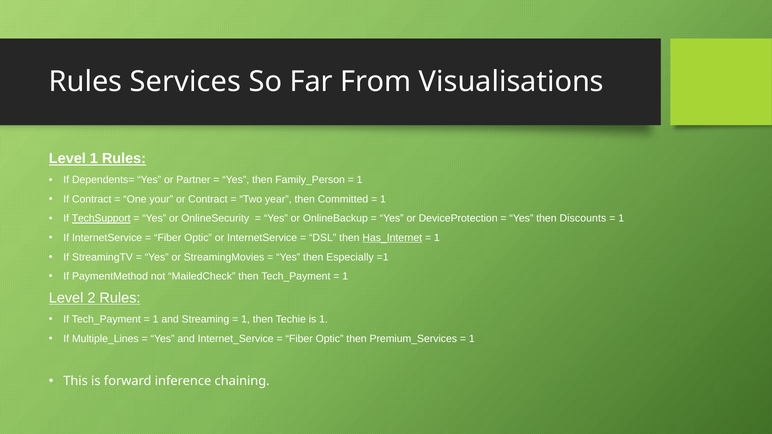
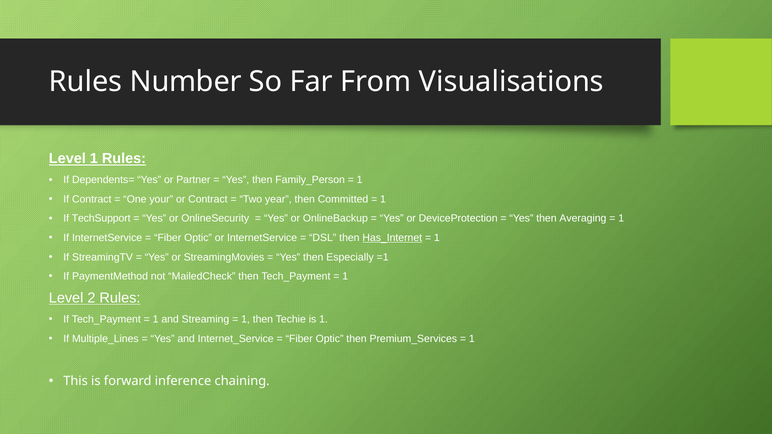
Services: Services -> Number (186, 82)
TechSupport underline: present -> none (101, 219)
Discounts: Discounts -> Averaging (583, 219)
